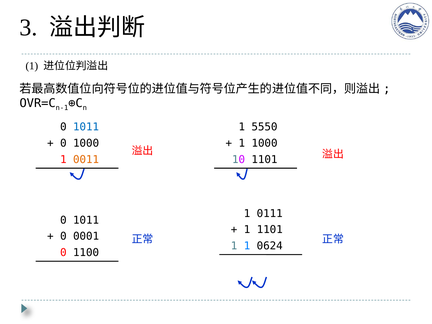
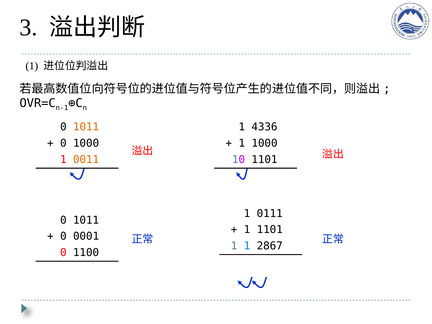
1011 colour: blue -> orange (86, 127)
5550: 5550 -> 4336 (264, 127)
0624: 0624 -> 2867 (270, 246)
